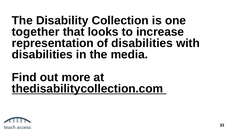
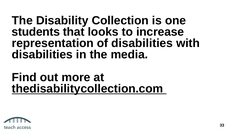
together: together -> students (36, 32)
